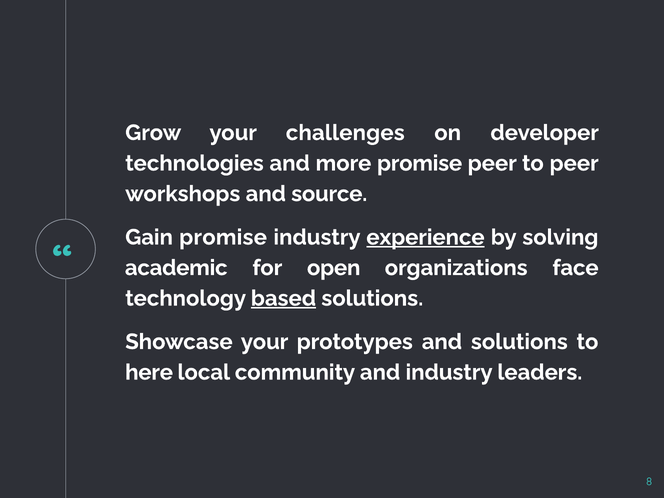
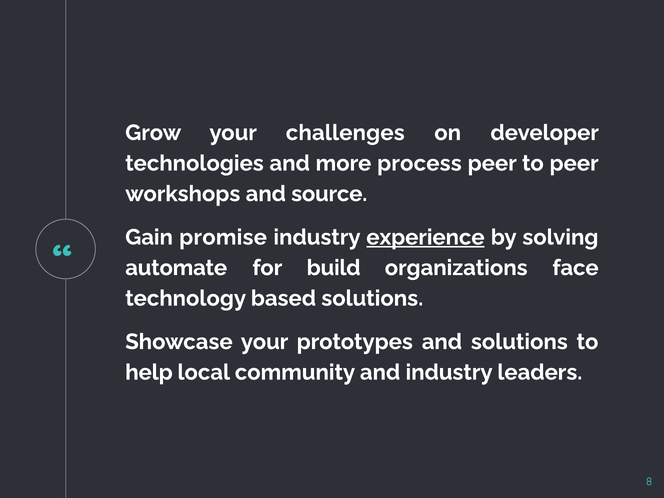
more promise: promise -> process (419, 163)
academic: academic -> automate (176, 268)
open: open -> build (334, 268)
based underline: present -> none (283, 298)
here: here -> help (149, 372)
